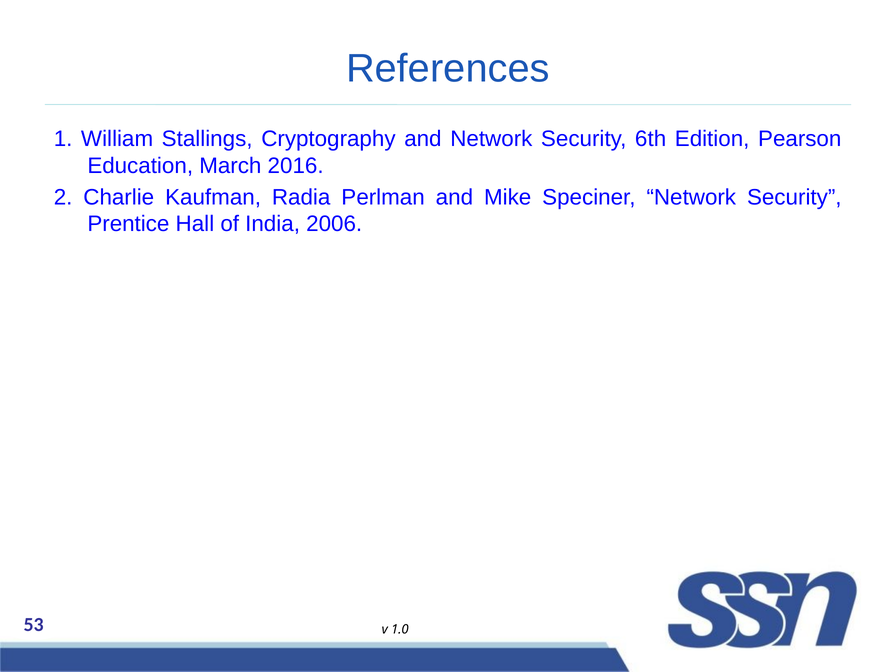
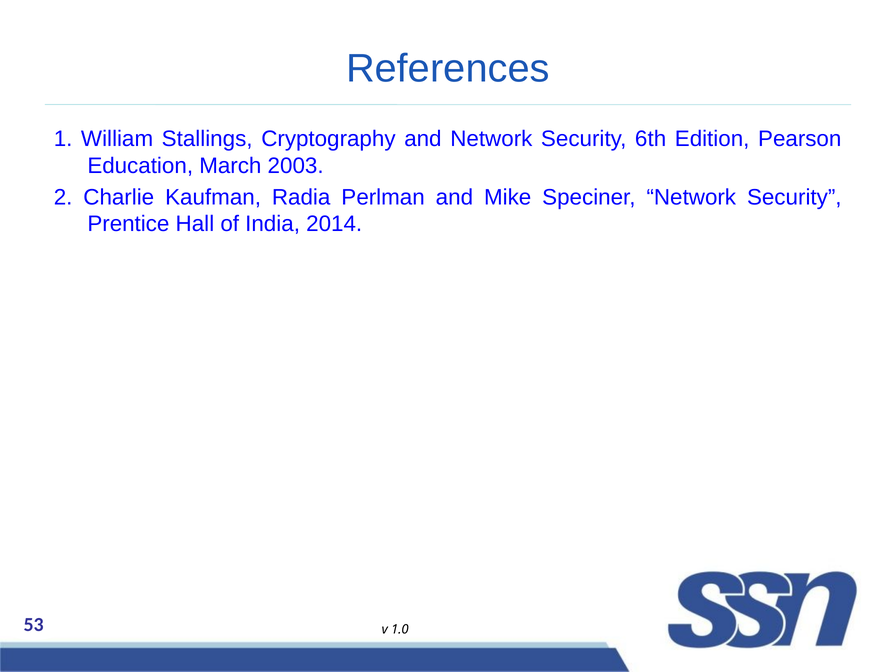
2016: 2016 -> 2003 (296, 166)
2006: 2006 -> 2014 (334, 224)
